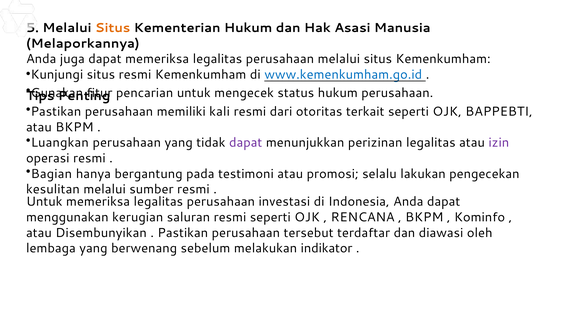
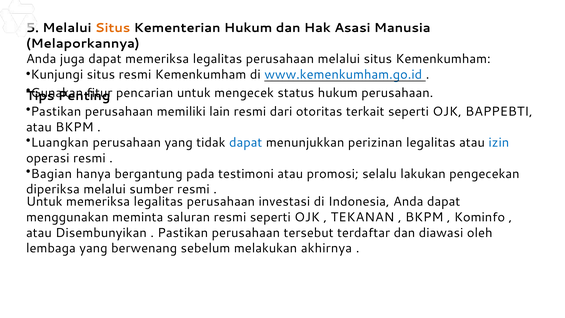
kali: kali -> lain (220, 112)
dapat colour: purple -> blue (246, 143)
izin colour: purple -> blue (499, 143)
kesulitan: kesulitan -> diperiksa (53, 189)
kerugian: kerugian -> meminta (138, 217)
RENCANA: RENCANA -> TEKANAN (362, 217)
indikator: indikator -> akhirnya (326, 248)
